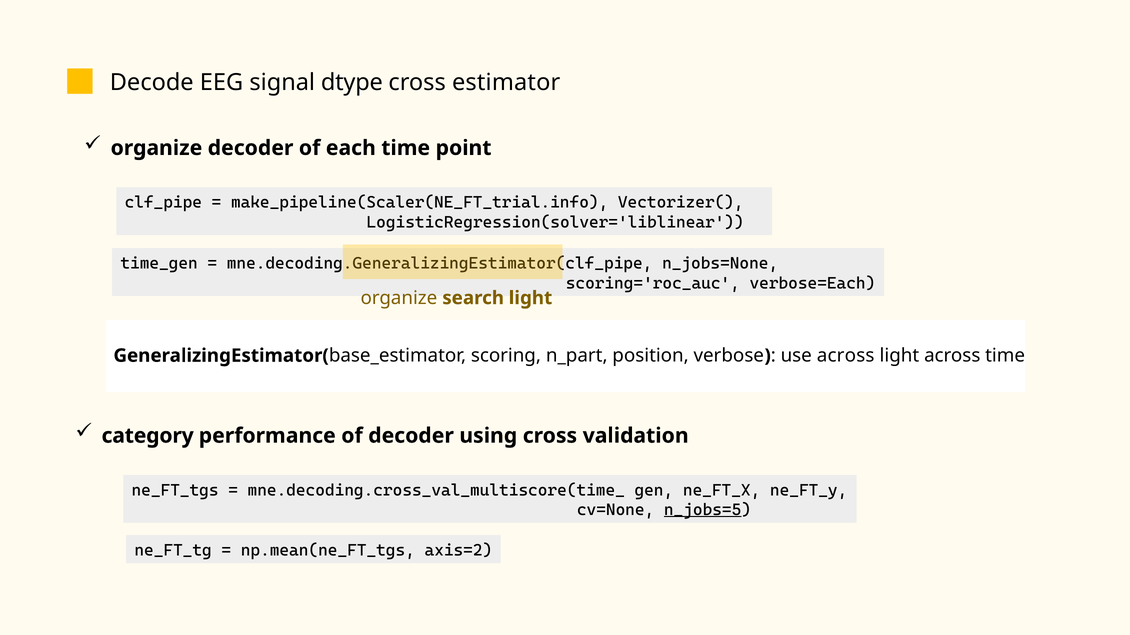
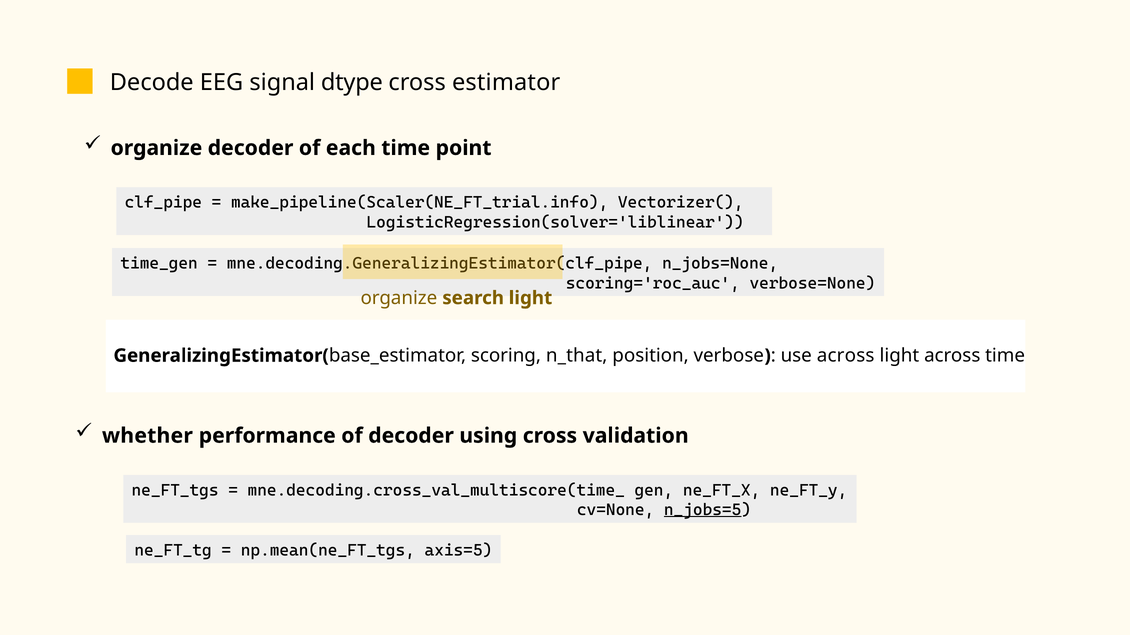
verbose=Each: verbose=Each -> verbose=None (812, 283)
n_part: n_part -> n_that (577, 356)
category: category -> whether (147, 436)
axis=2: axis=2 -> axis=5 (458, 551)
